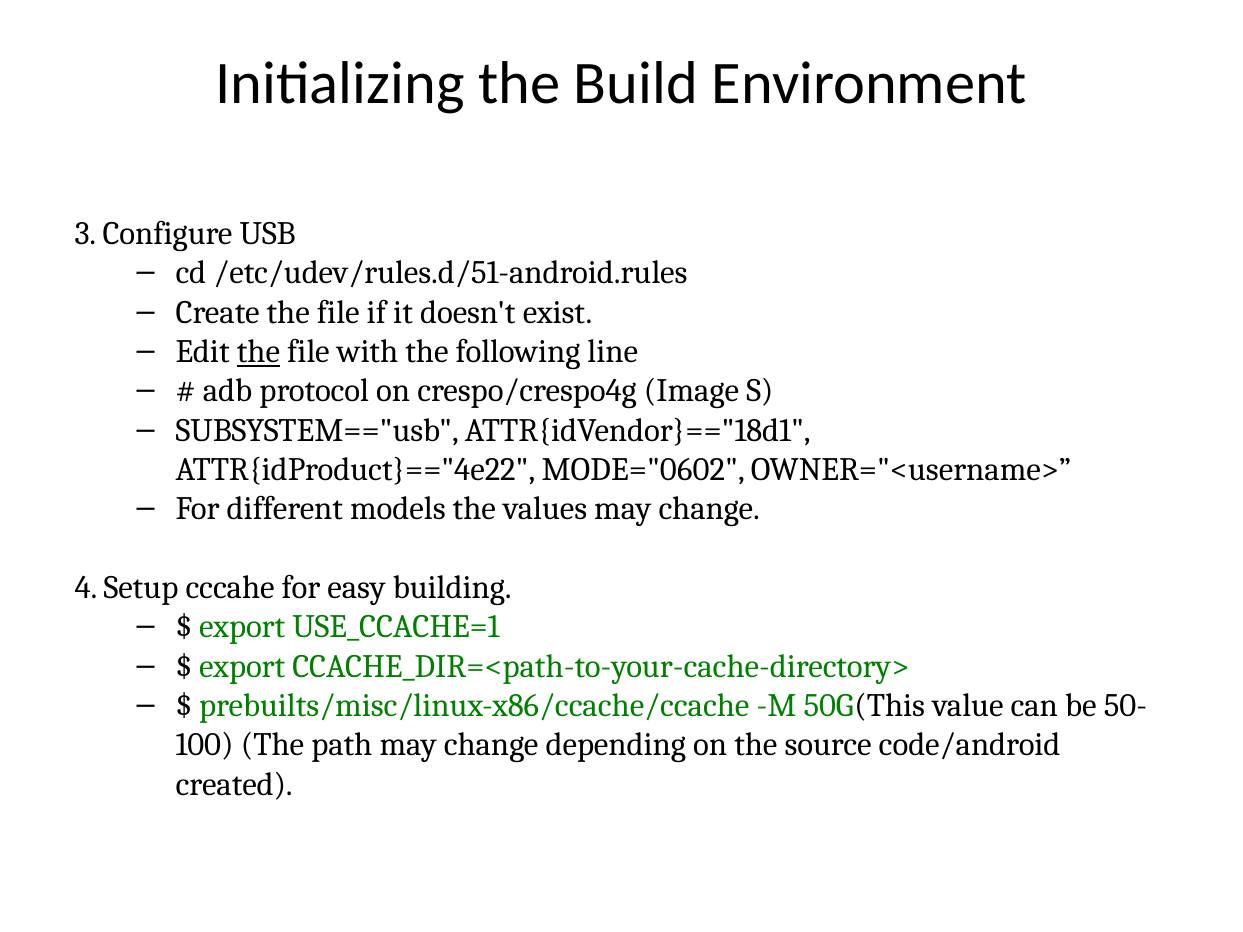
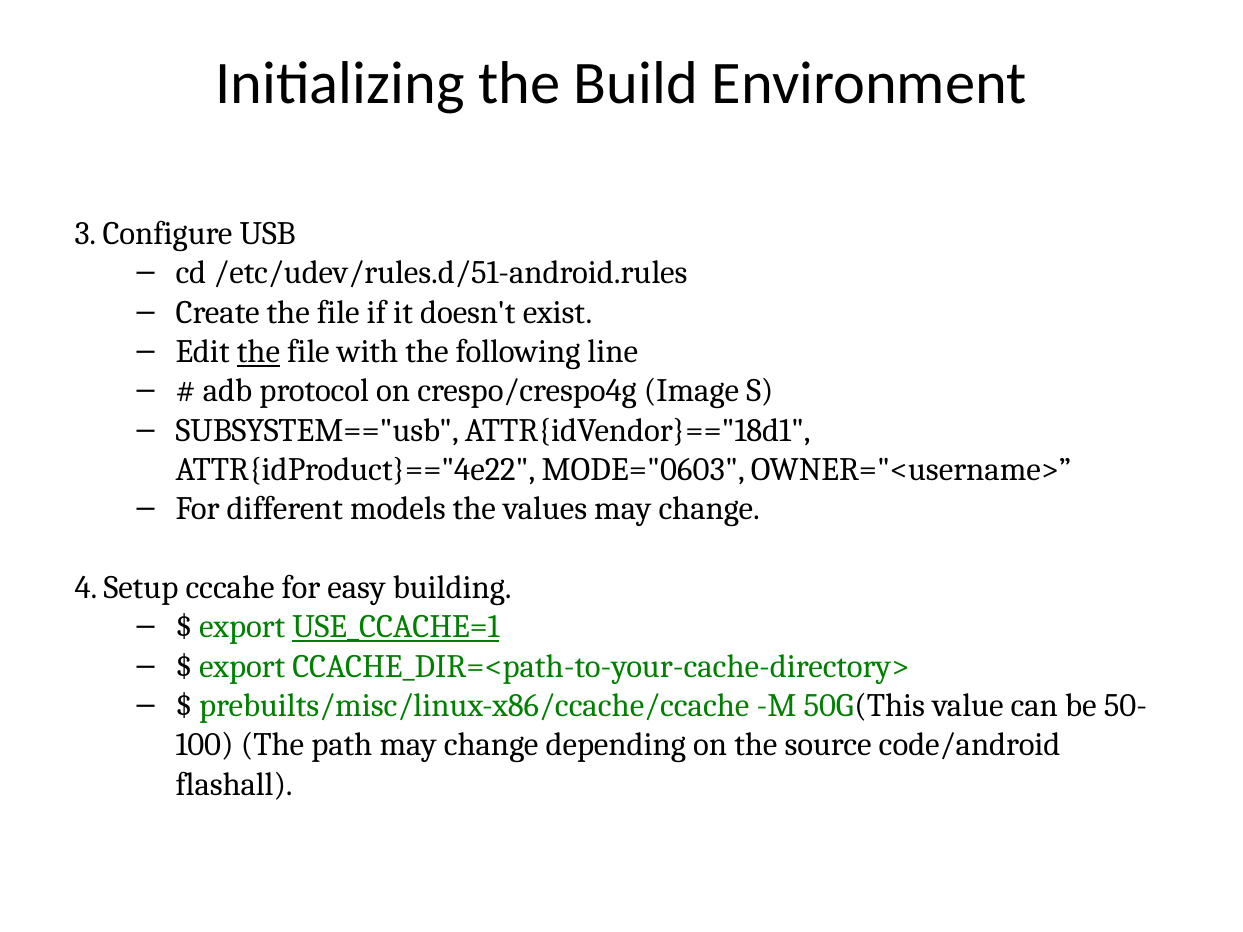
MODE="0602: MODE="0602 -> MODE="0603 (643, 470)
USE_CCACHE=1 underline: none -> present (396, 627)
created: created -> flashall (234, 785)
